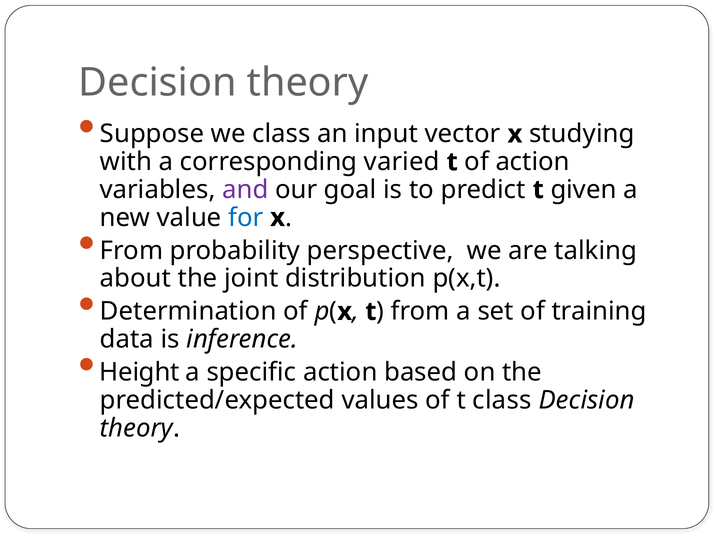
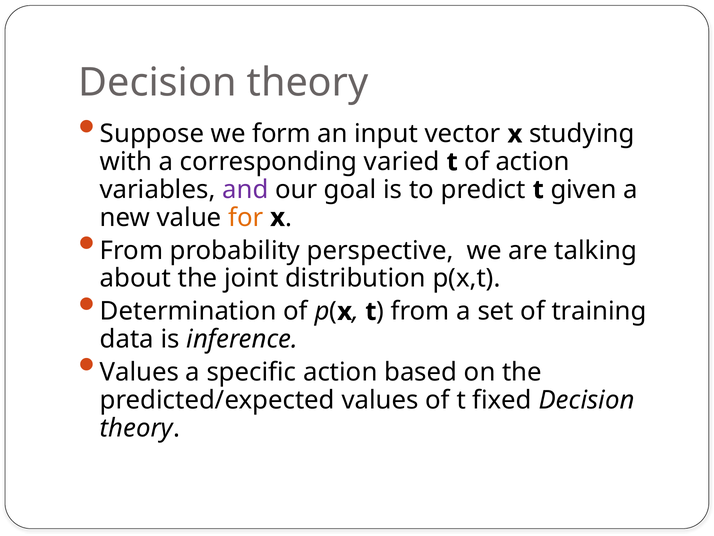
we class: class -> form (282, 134)
for colour: blue -> orange (246, 217)
Height: Height -> Values (139, 372)
t class: class -> fixed (502, 400)
